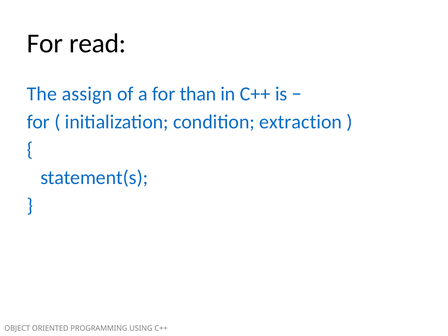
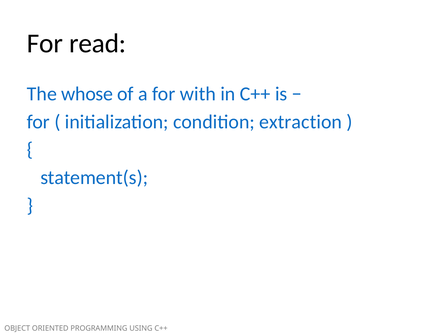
assign: assign -> whose (87, 94)
than: than -> with (198, 94)
